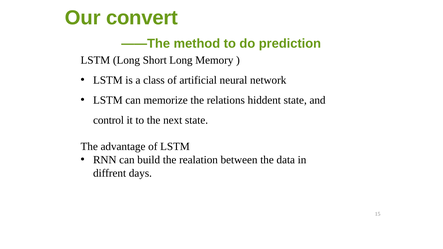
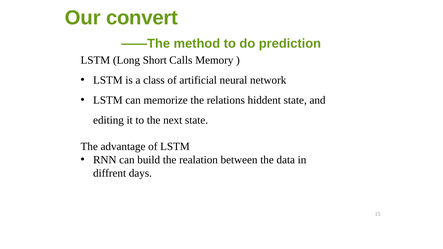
Short Long: Long -> Calls (181, 60)
control: control -> editing (108, 120)
